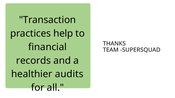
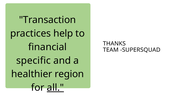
records: records -> specific (33, 61)
audits: audits -> region (69, 74)
all underline: none -> present (55, 88)
